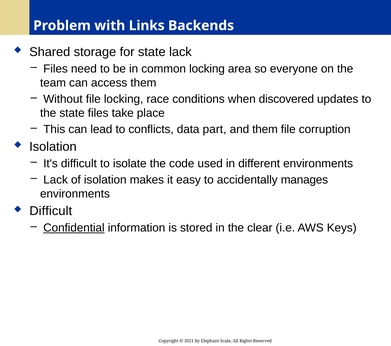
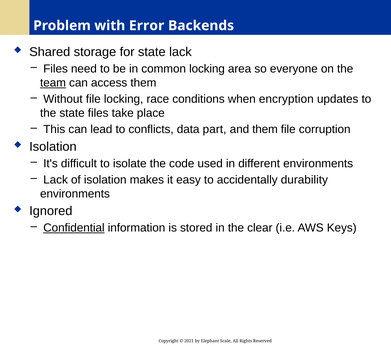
Links: Links -> Error (147, 26)
team underline: none -> present (53, 83)
discovered: discovered -> encryption (286, 99)
manages: manages -> durability (304, 180)
Difficult: Difficult -> Ignored (51, 211)
